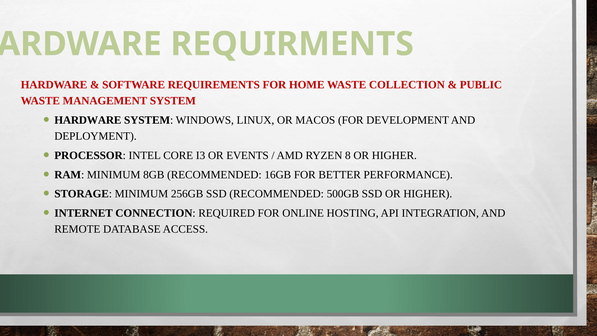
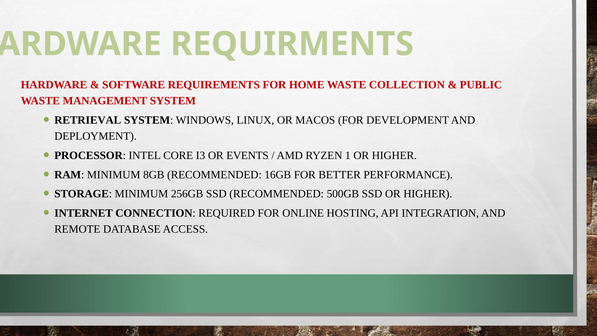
HARDWARE: HARDWARE -> RETRIEVAL (88, 120)
8: 8 -> 1 (348, 155)
